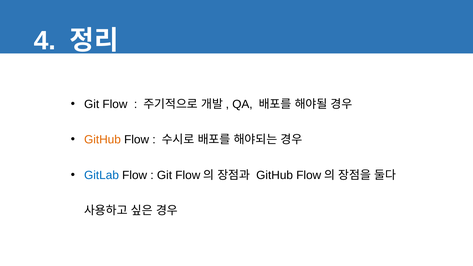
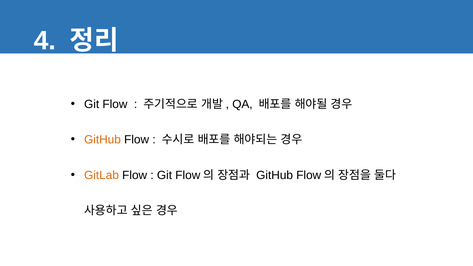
GitLab colour: blue -> orange (102, 175)
